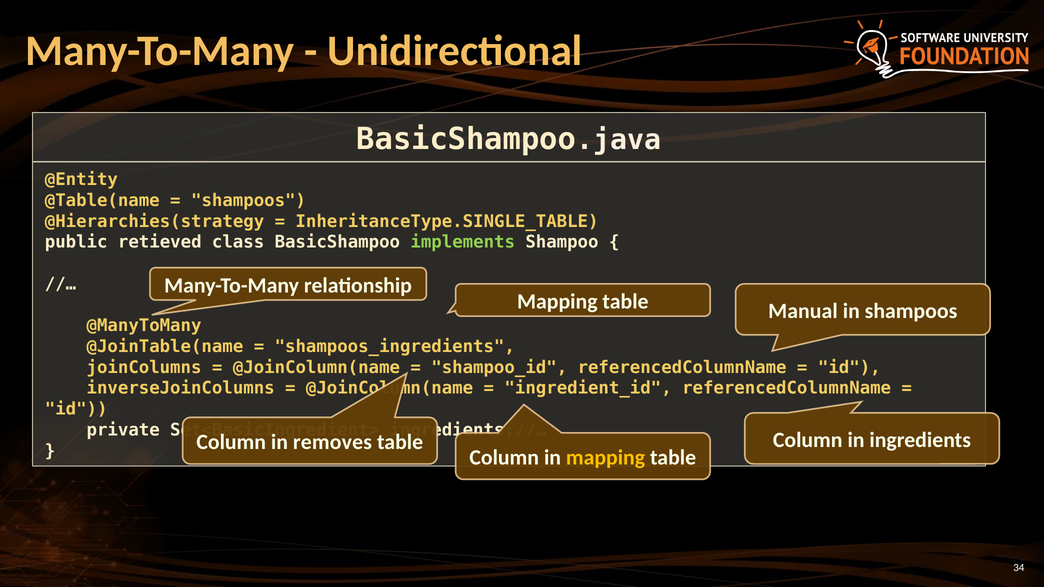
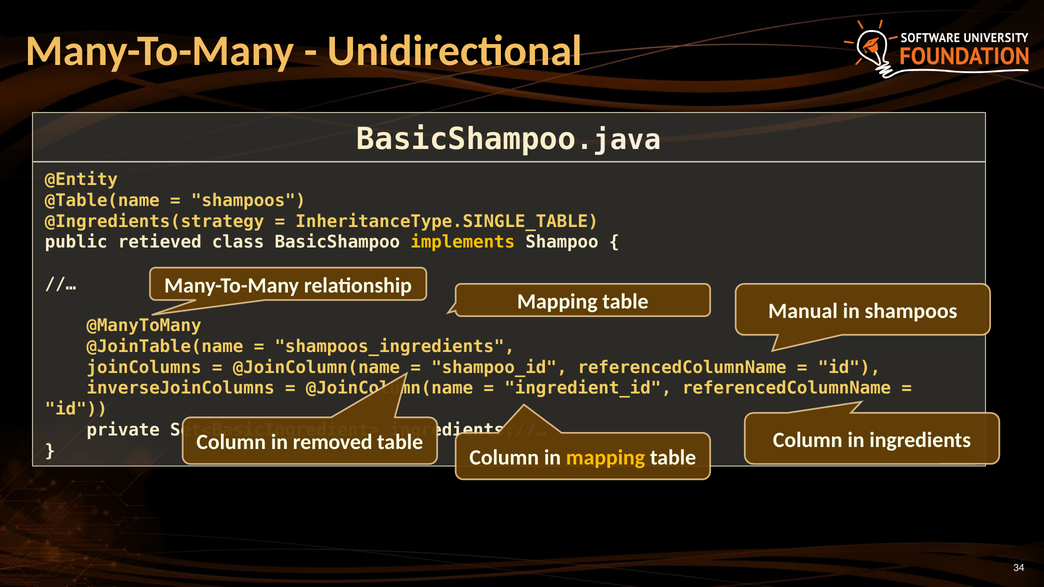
@Hierarchies(strategy: @Hierarchies(strategy -> @Ingredients(strategy (155, 222)
implements colour: light green -> yellow (463, 242)
removes: removes -> removed (333, 443)
